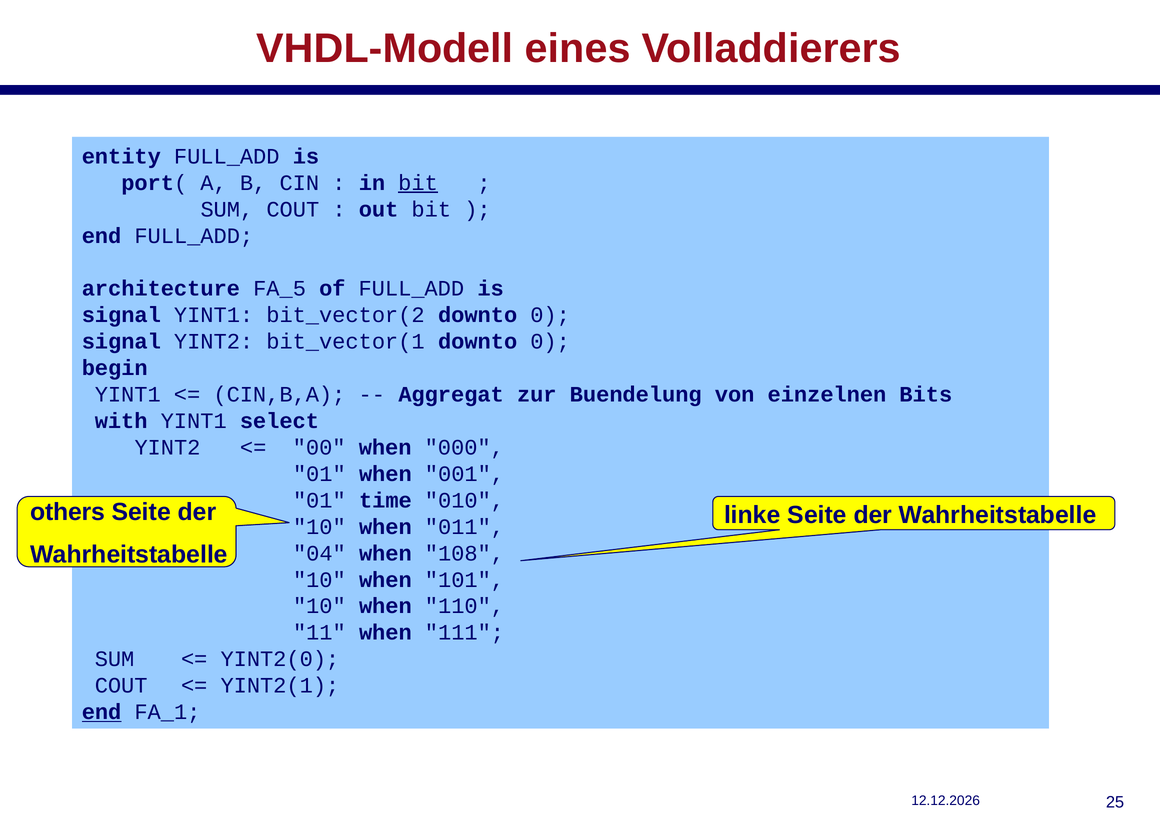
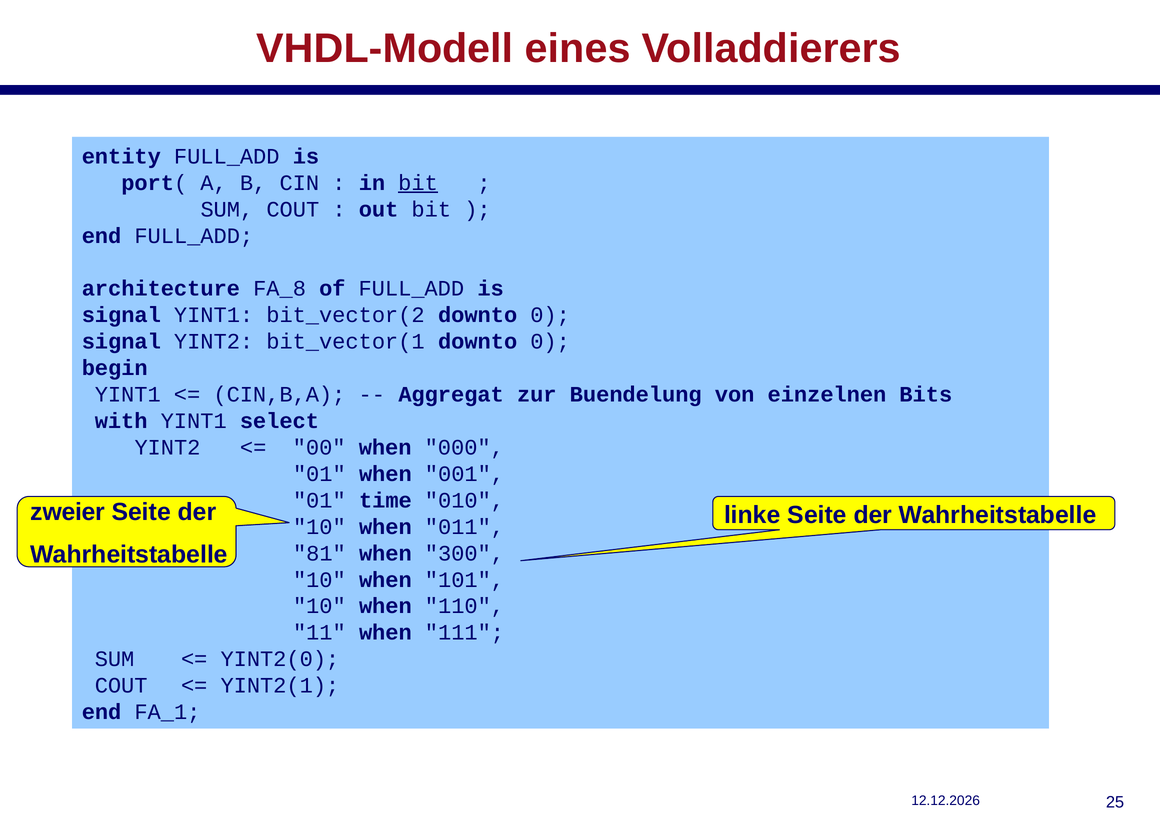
FA_5: FA_5 -> FA_8 (280, 289)
others: others -> zweier (68, 512)
04: 04 -> 81 (319, 553)
108: 108 -> 300 (464, 553)
end underline: present -> none (102, 712)
